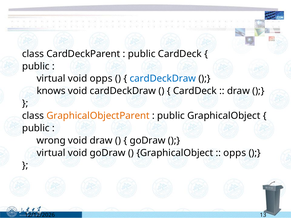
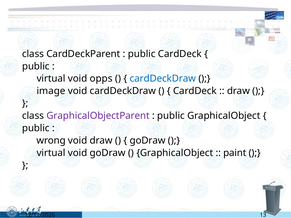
knows: knows -> image (51, 91)
GraphicalObjectParent colour: orange -> purple (98, 116)
opps: opps -> paint (235, 153)
